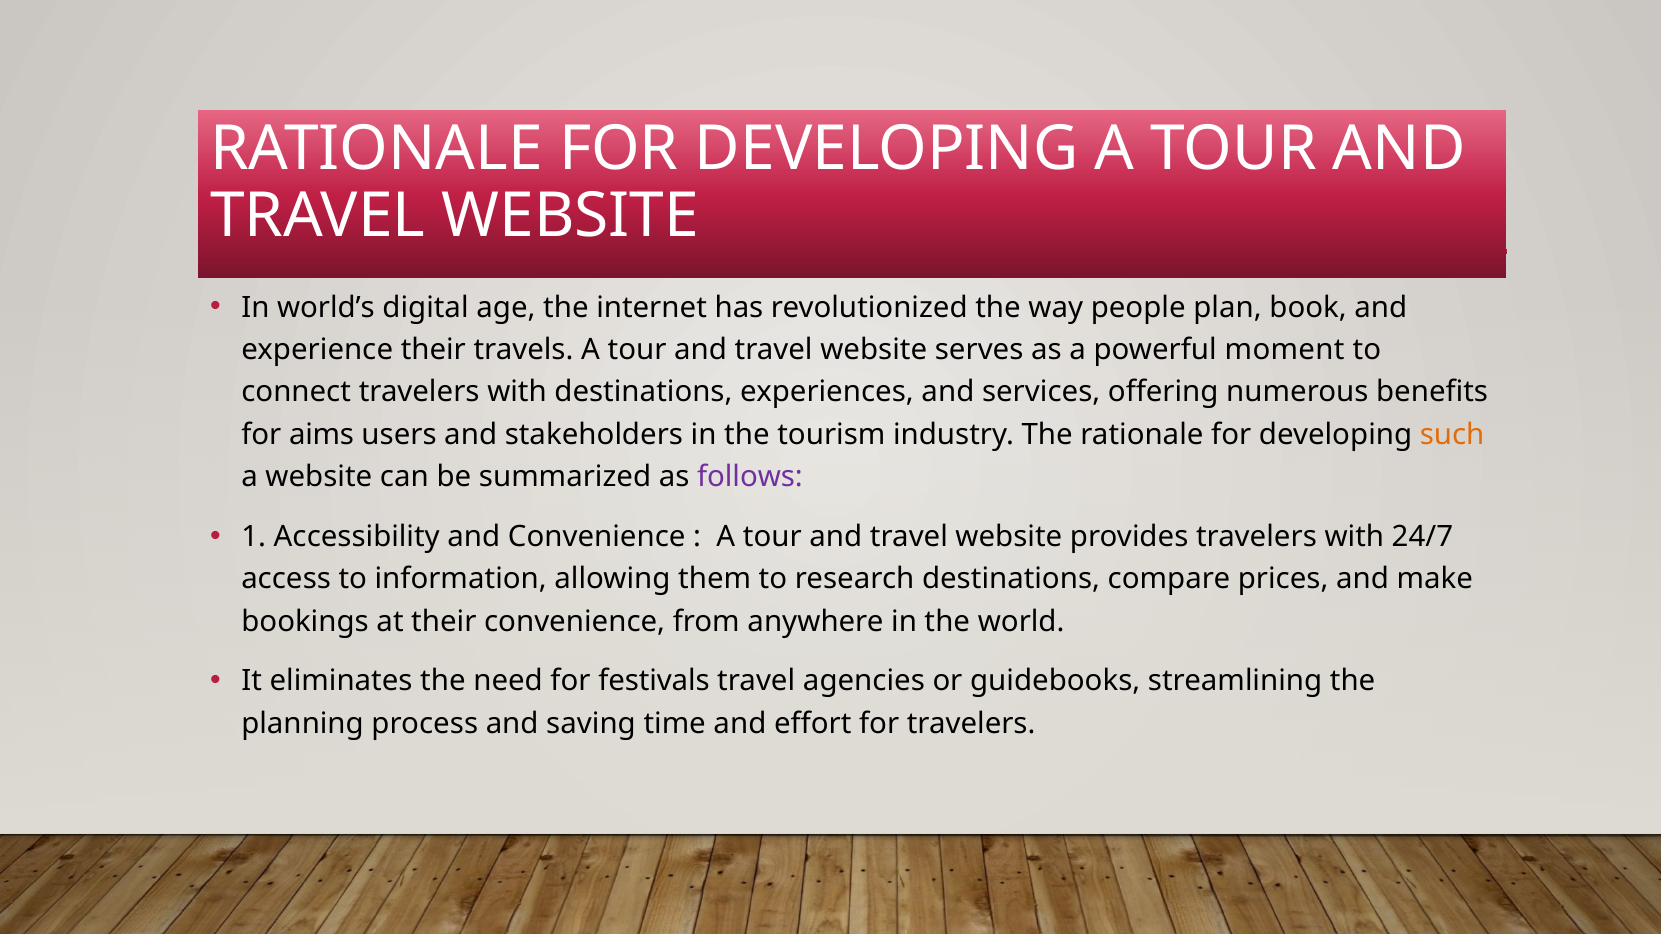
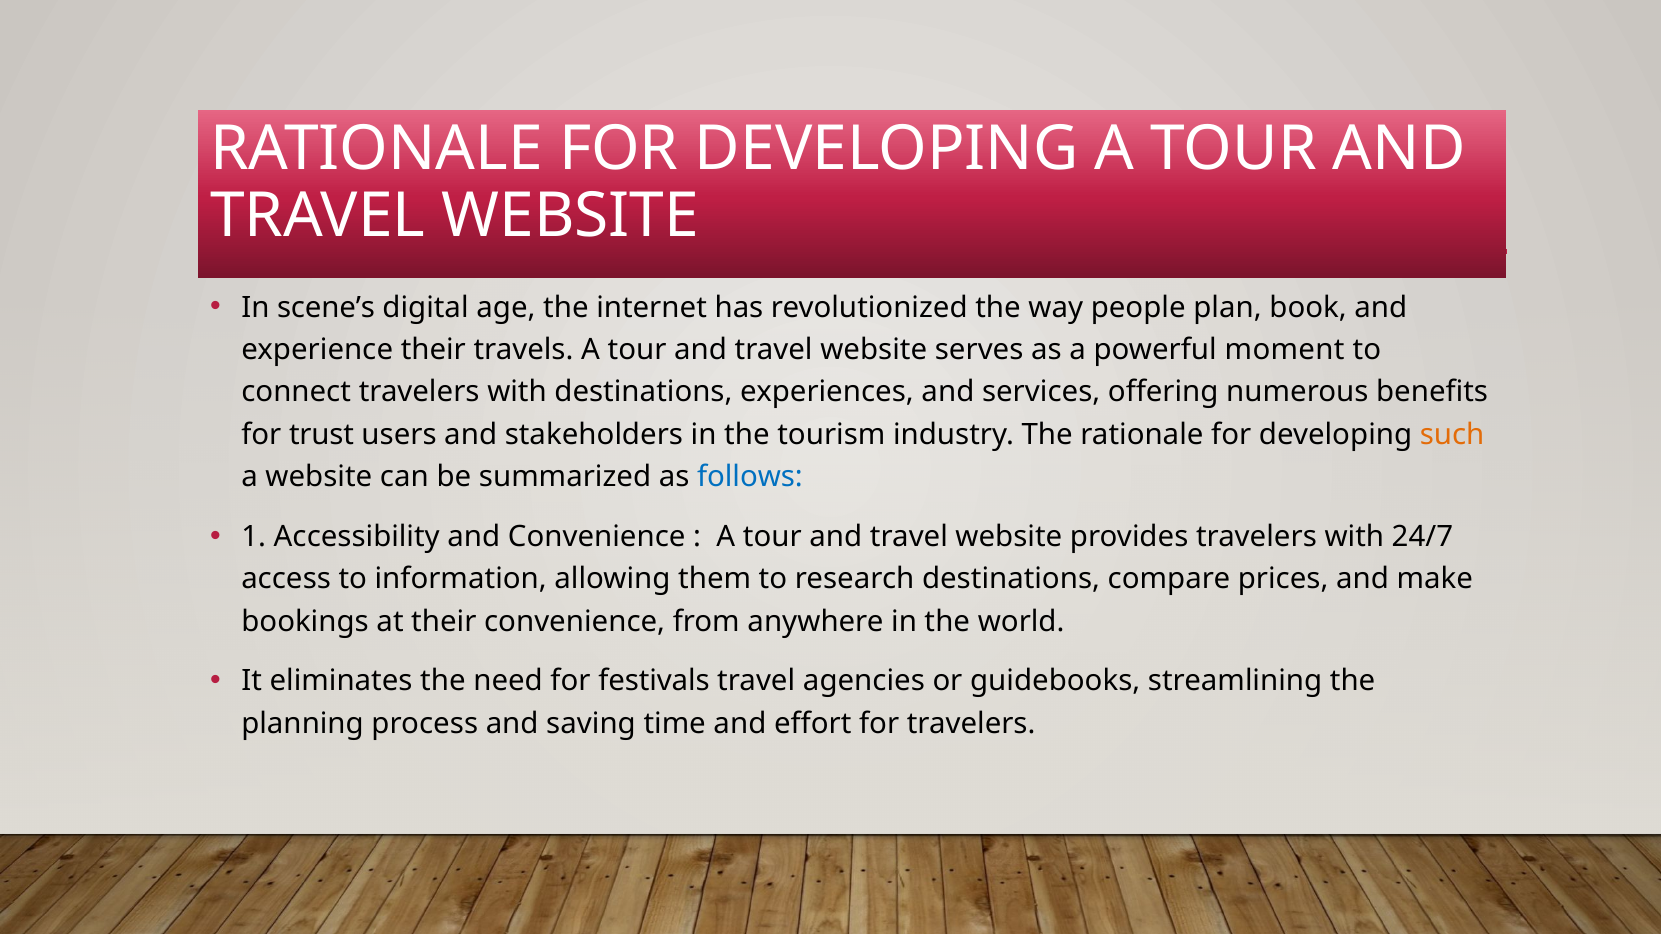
world’s: world’s -> scene’s (326, 308)
aims: aims -> trust (321, 435)
follows colour: purple -> blue (750, 477)
